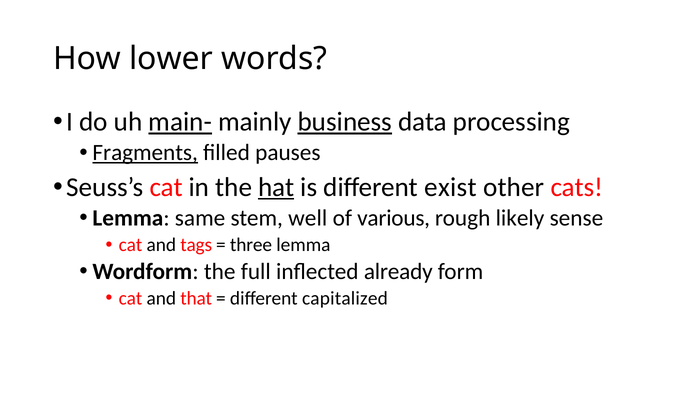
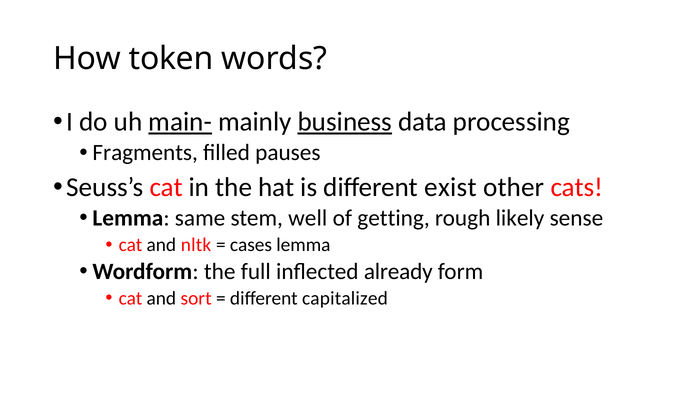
lower: lower -> token (171, 59)
Fragments underline: present -> none (145, 153)
hat underline: present -> none (276, 187)
various: various -> getting (394, 218)
tags: tags -> nltk (196, 245)
three: three -> cases (251, 245)
that: that -> sort (196, 298)
